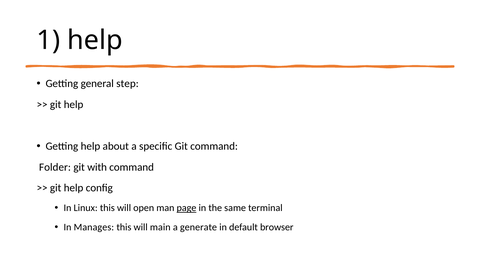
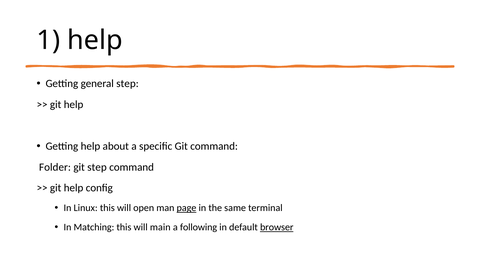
git with: with -> step (97, 167)
Manages: Manages -> Matching (94, 227)
generate: generate -> following (199, 227)
browser underline: none -> present (277, 227)
